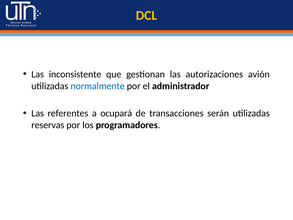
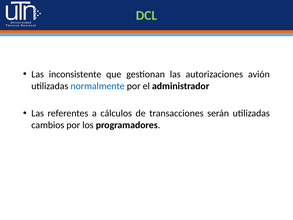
DCL colour: yellow -> light green (146, 16)
ocupará: ocupará -> cálculos (116, 113)
reservas: reservas -> cambios (48, 125)
